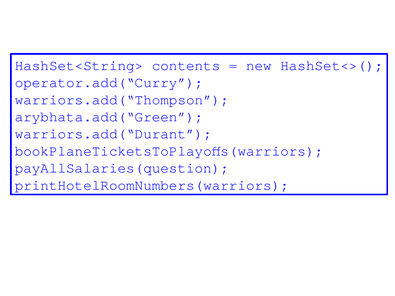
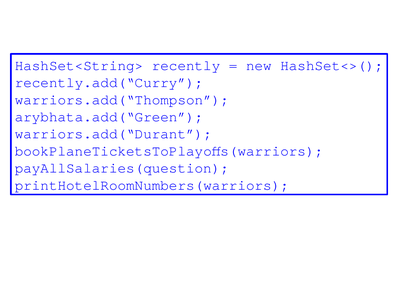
contents: contents -> recently (186, 65)
operator.add(“Curry: operator.add(“Curry -> recently.add(“Curry (109, 83)
